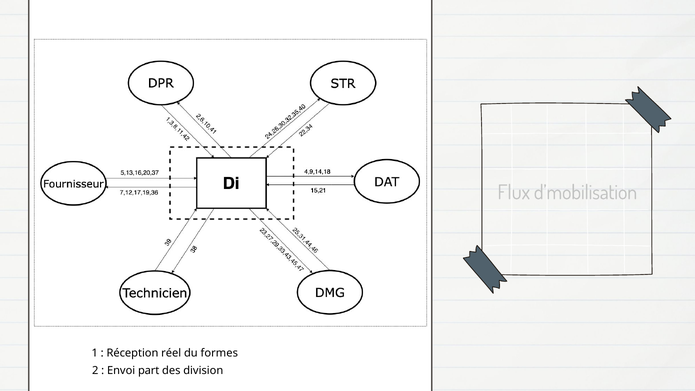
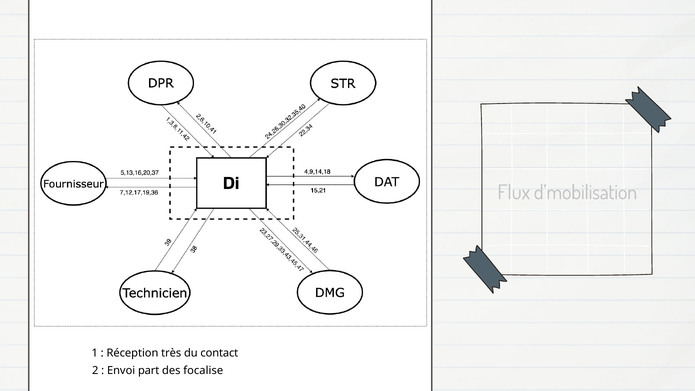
réel: réel -> très (171, 353)
formes: formes -> contact (219, 353)
division: division -> focalise (203, 370)
